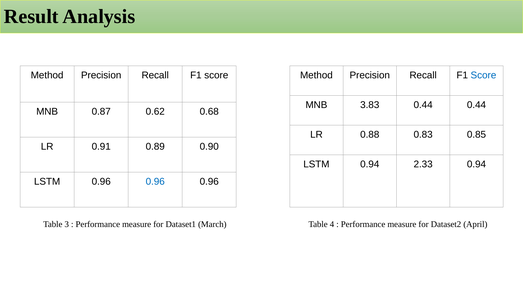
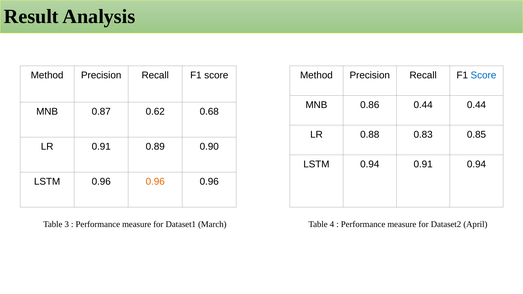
3.83: 3.83 -> 0.86 (370, 105)
0.94 2.33: 2.33 -> 0.91 (423, 164)
0.96 colour: blue -> orange (155, 182)
